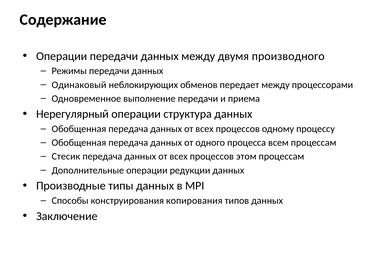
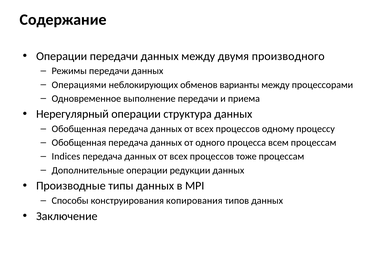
Одинаковый: Одинаковый -> Операциями (79, 85)
передает: передает -> варианты (239, 85)
Стесик: Стесик -> Indices (66, 157)
этом: этом -> тоже (246, 157)
